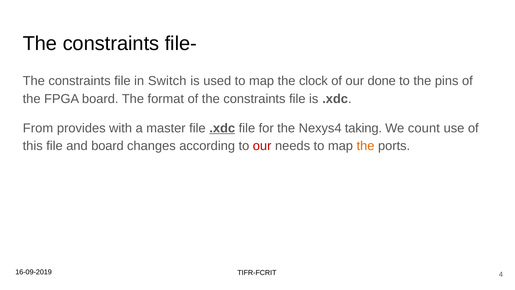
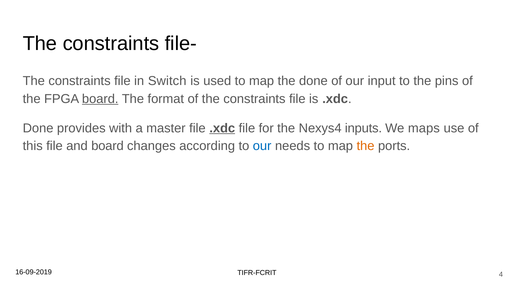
the clock: clock -> done (313, 81)
done: done -> input (382, 81)
board underline: none -> present (100, 99)
From: From -> Done (38, 128)
taking: taking -> inputs (363, 128)
count: count -> maps (424, 128)
our colour: red -> blue (262, 146)
